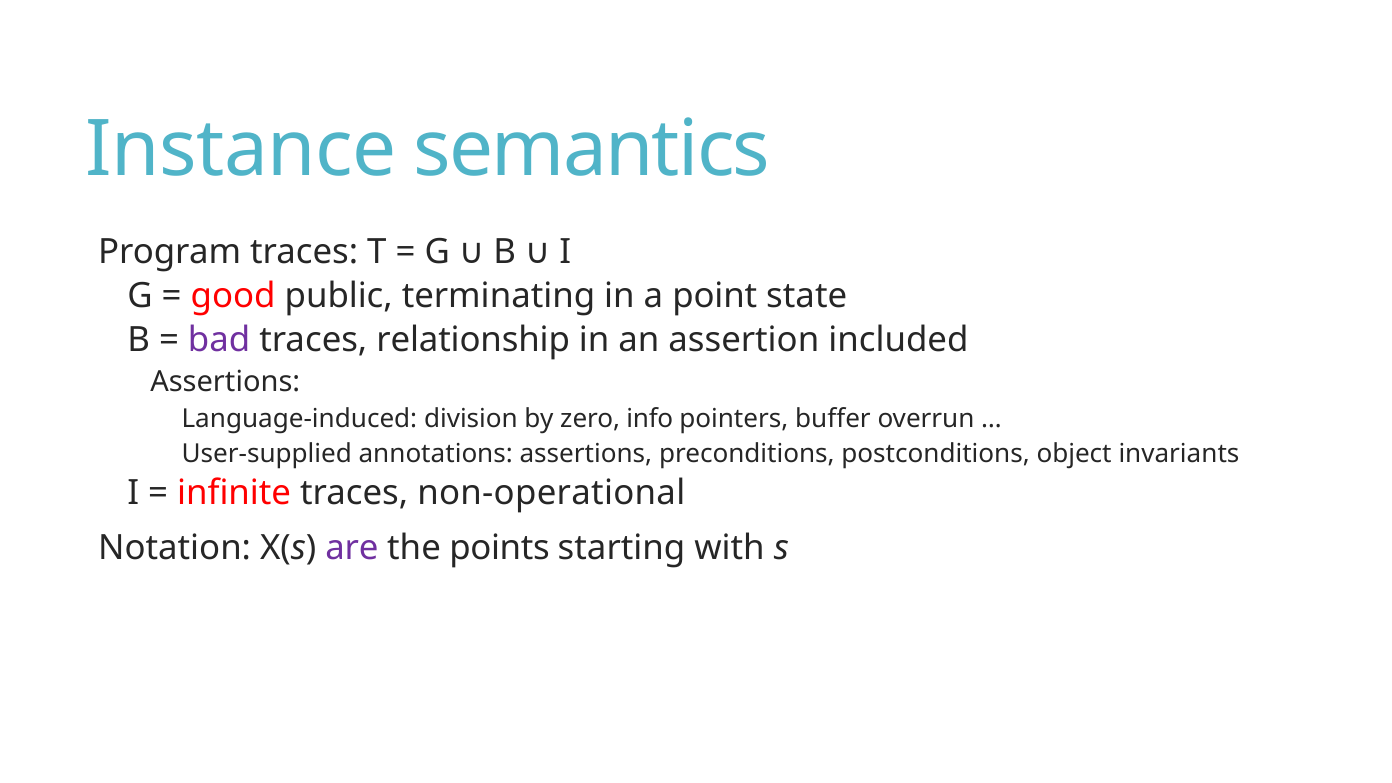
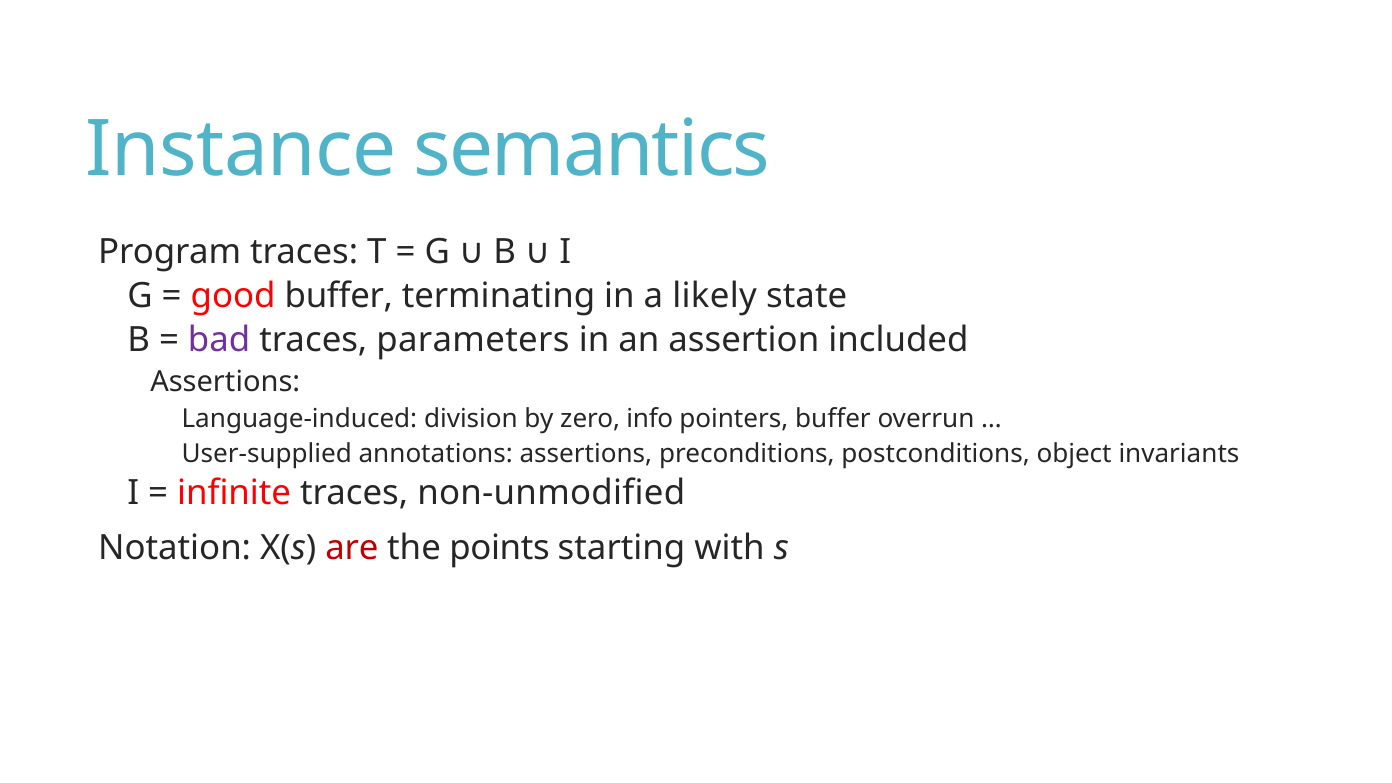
good public: public -> buffer (339, 296)
point: point -> likely (715, 296)
relationship: relationship -> parameters (473, 340)
non-operational: non-operational -> non-unmodified (551, 493)
are colour: purple -> red (352, 548)
